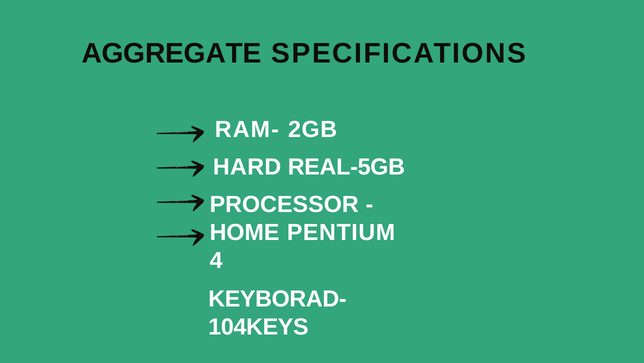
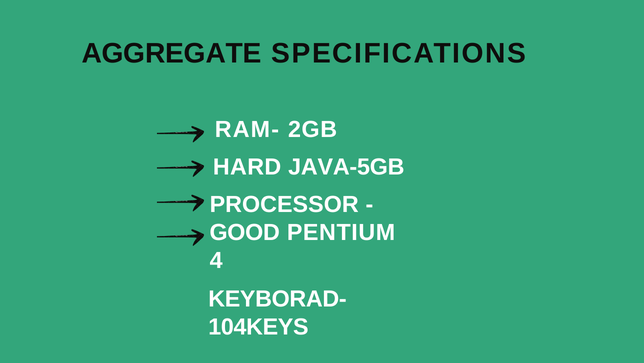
REAL-5GB: REAL-5GB -> JAVA-5GB (346, 167)
HOME: HOME -> GOOD (245, 232)
